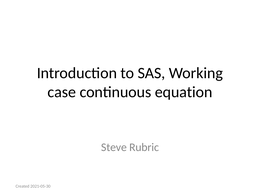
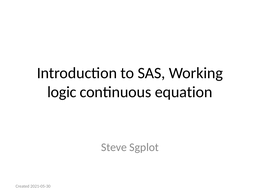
case: case -> logic (62, 92)
Rubric: Rubric -> Sgplot (144, 147)
